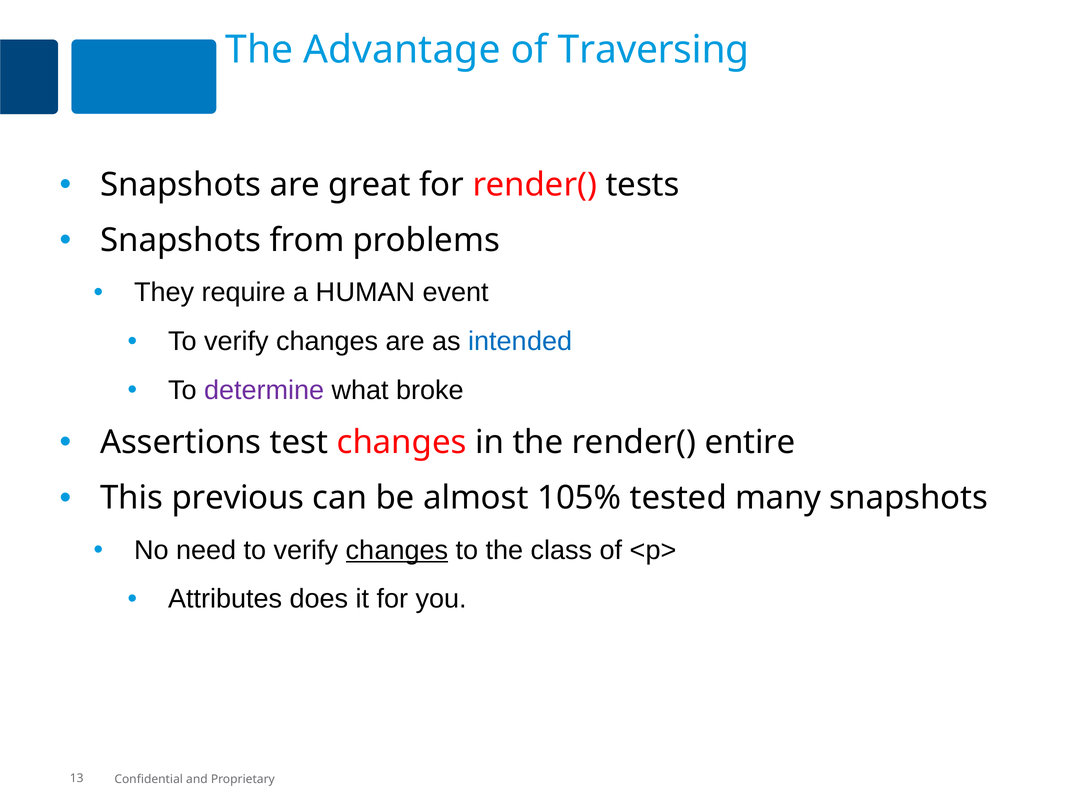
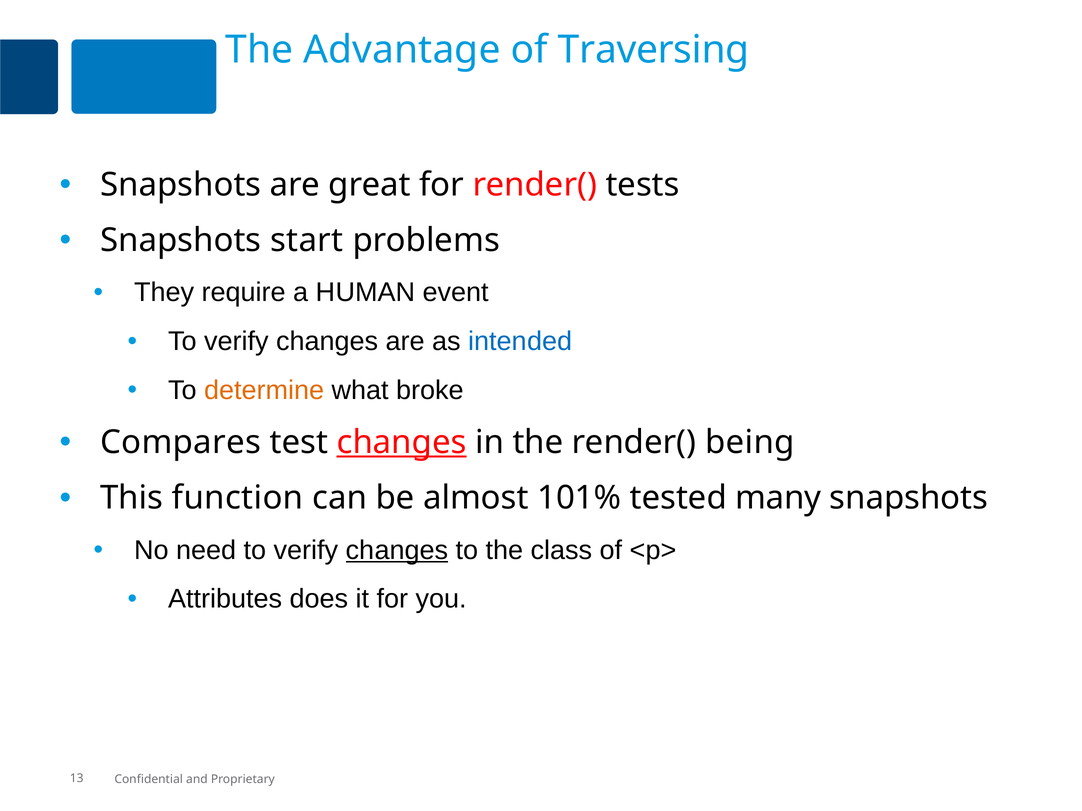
from: from -> start (307, 240)
determine colour: purple -> orange (264, 390)
Assertions: Assertions -> Compares (181, 443)
changes underline: none -> present (402, 443)
entire: entire -> being (750, 443)
previous: previous -> function (238, 498)
105%: 105% -> 101% (579, 498)
